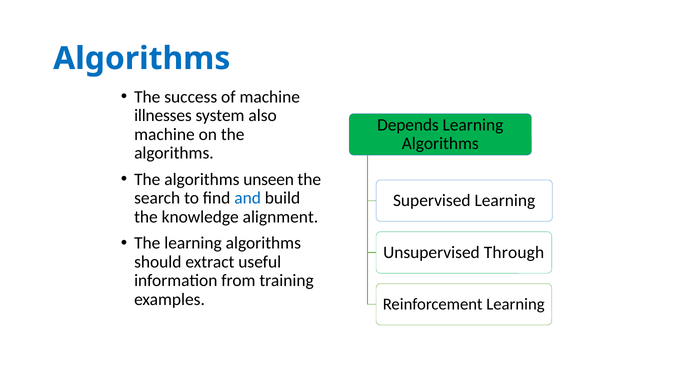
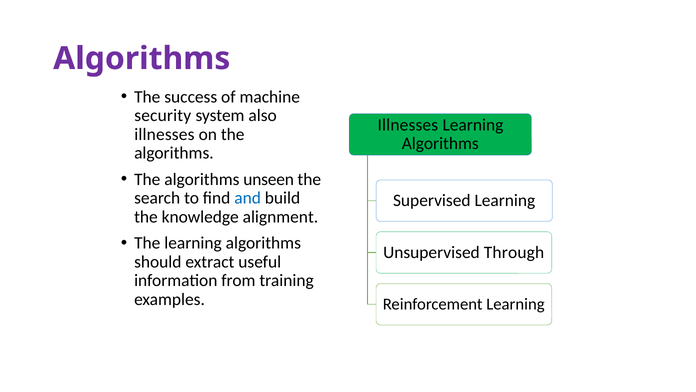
Algorithms colour: blue -> purple (142, 58)
illnesses: illnesses -> security (163, 115)
Depends: Depends -> Illnesses (408, 125)
machine: machine -> illnesses (164, 134)
